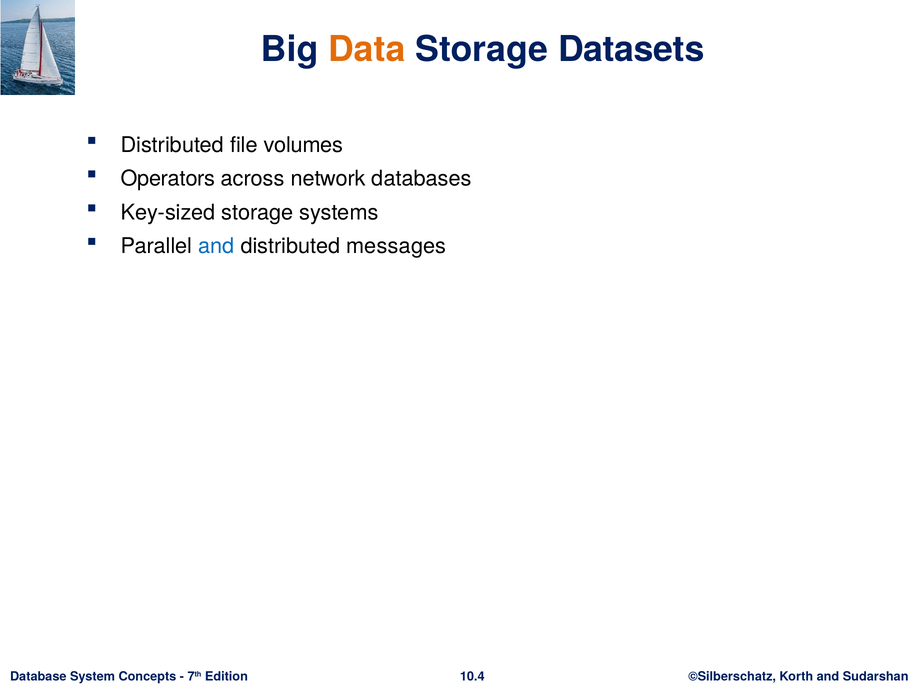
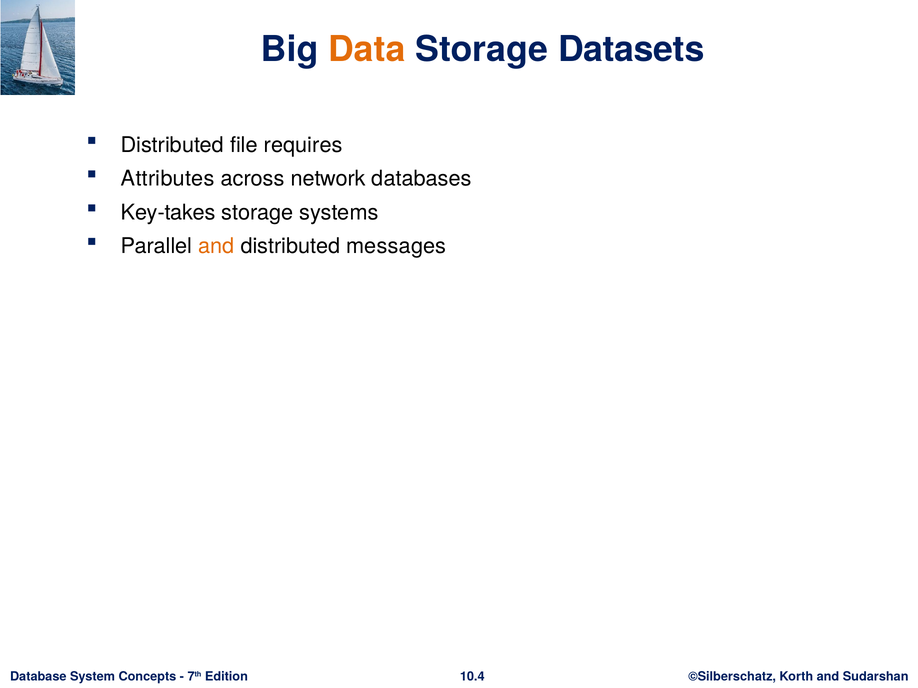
volumes: volumes -> requires (303, 145)
Operators: Operators -> Attributes (168, 179)
Key-sized: Key-sized -> Key-takes (168, 213)
and colour: blue -> orange (216, 246)
